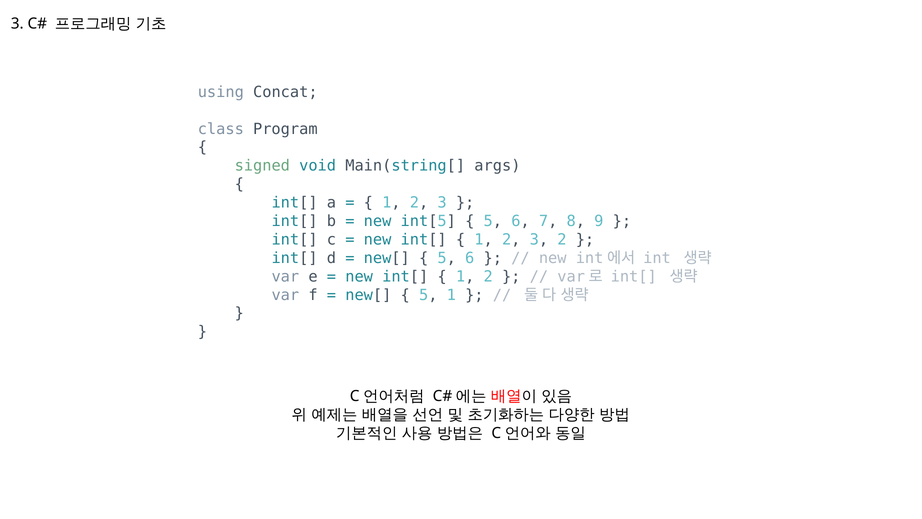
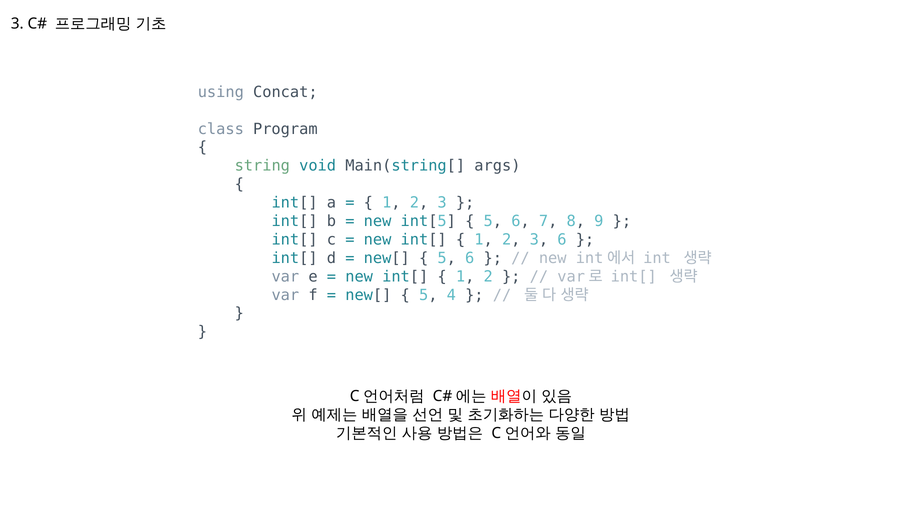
signed: signed -> string (262, 166)
3 2: 2 -> 6 (562, 239)
5 1: 1 -> 4 (451, 295)
